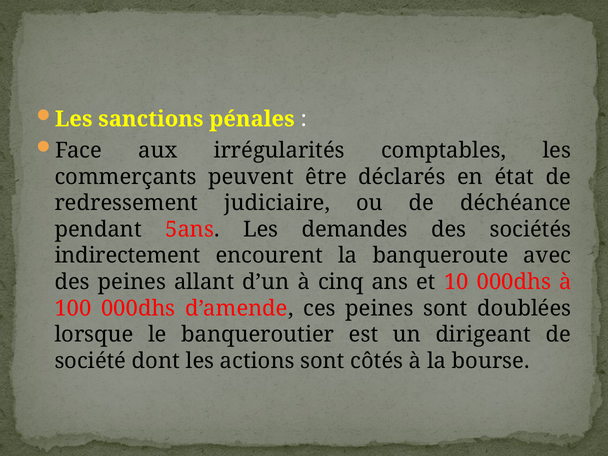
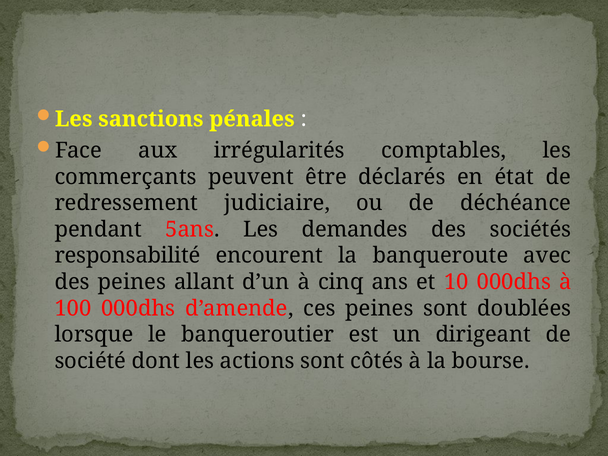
indirectement: indirectement -> responsabilité (128, 256)
